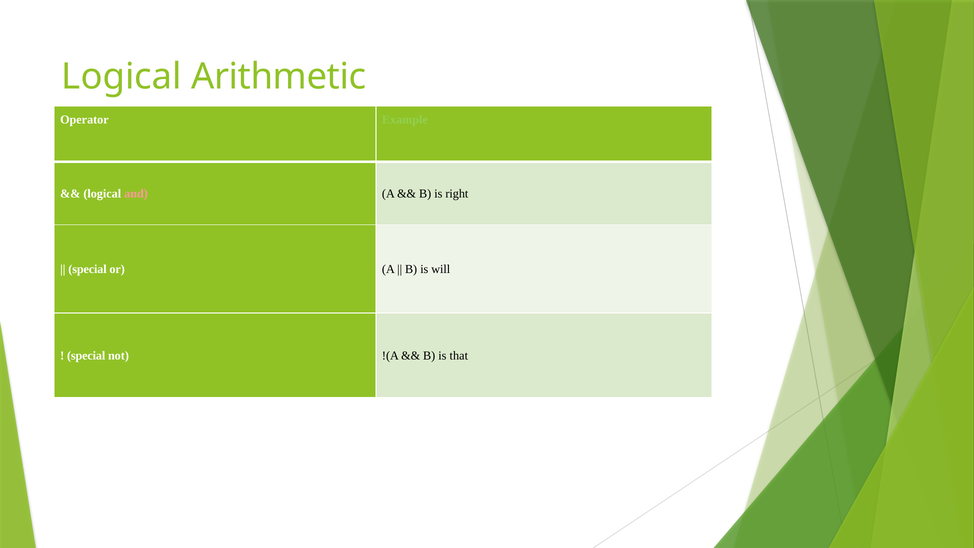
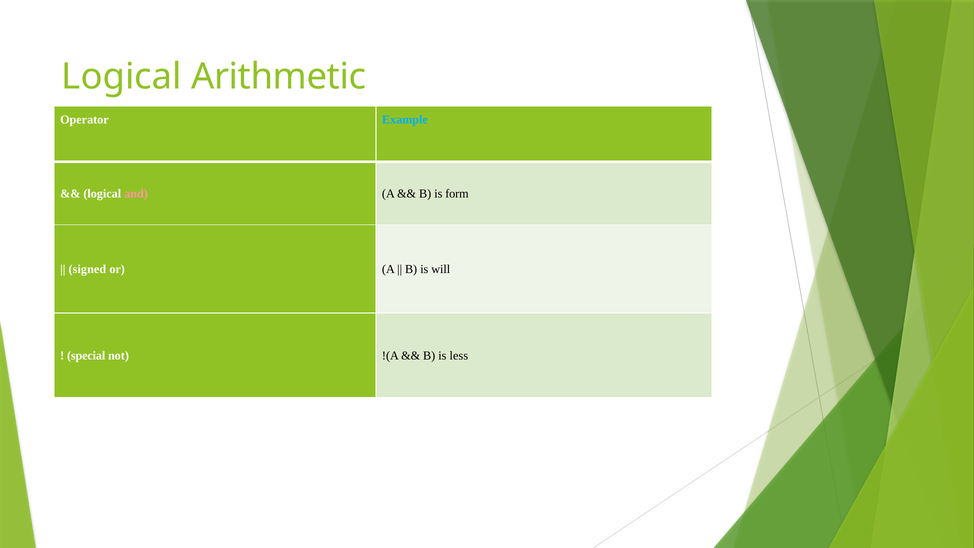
Example colour: light green -> light blue (405, 120)
right: right -> form (457, 194)
special: special -> signed (87, 269)
that: that -> less (459, 356)
